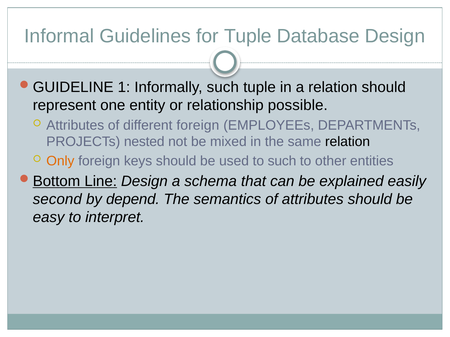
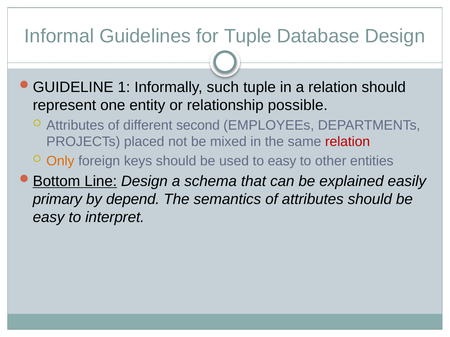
different foreign: foreign -> second (198, 125)
nested: nested -> placed (144, 142)
relation colour: black -> red (348, 142)
to such: such -> easy (282, 161)
second: second -> primary (57, 199)
